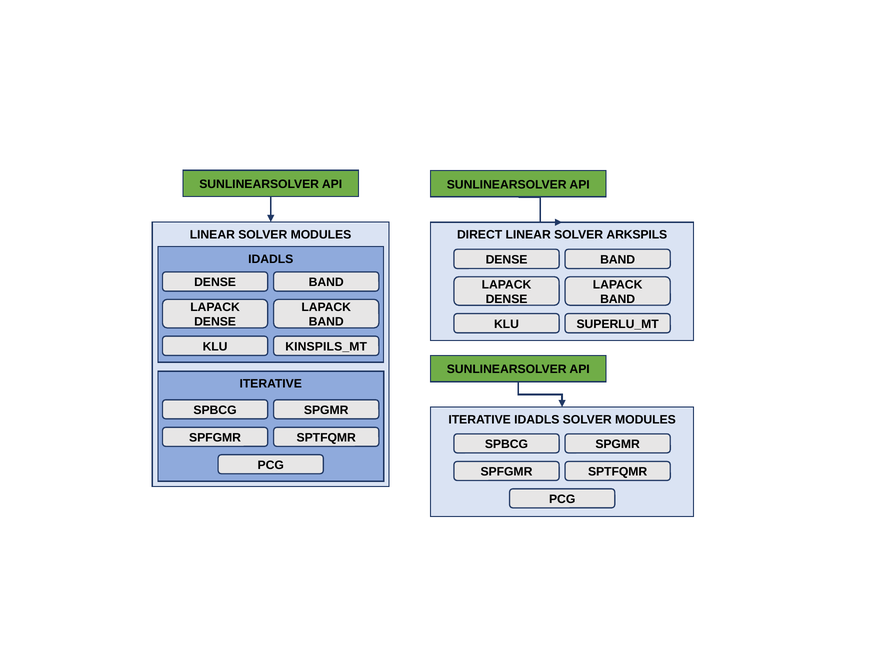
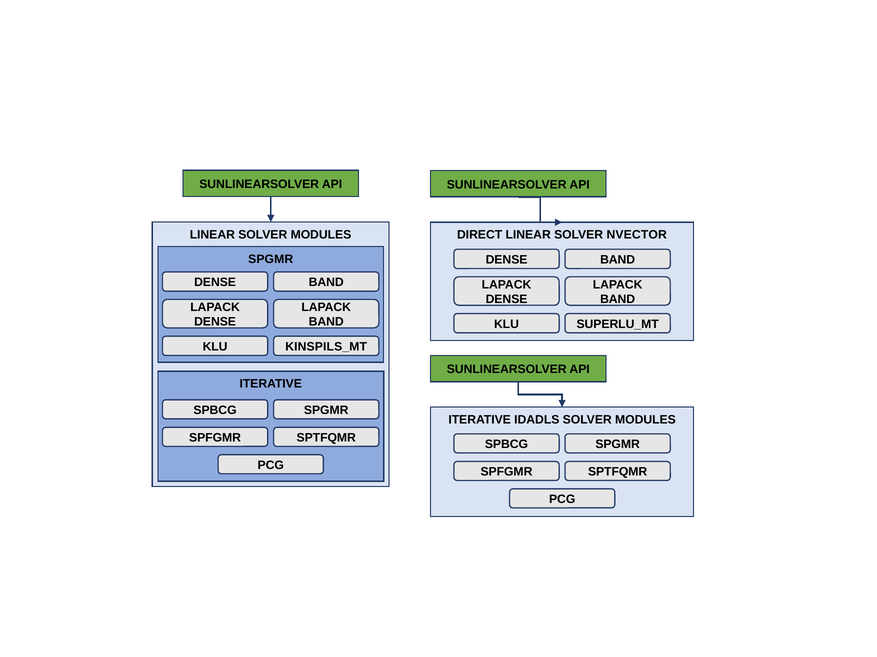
ARKSPILS: ARKSPILS -> NVECTOR (637, 235)
IDADLS: IDADLS -> SPGMR (271, 259)
